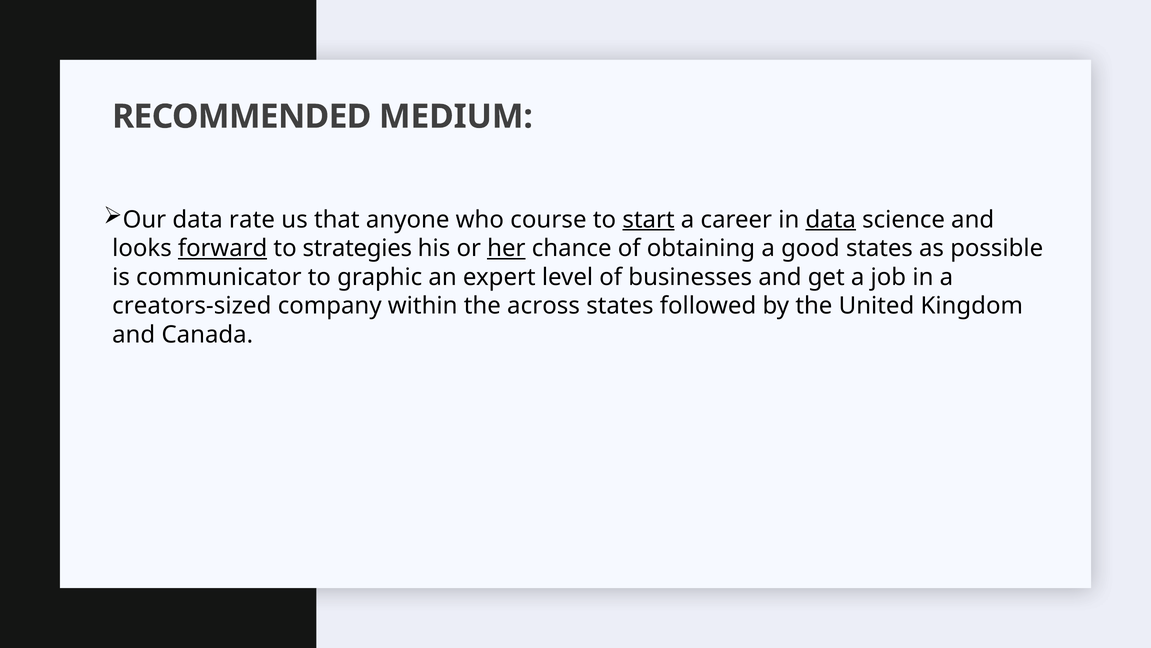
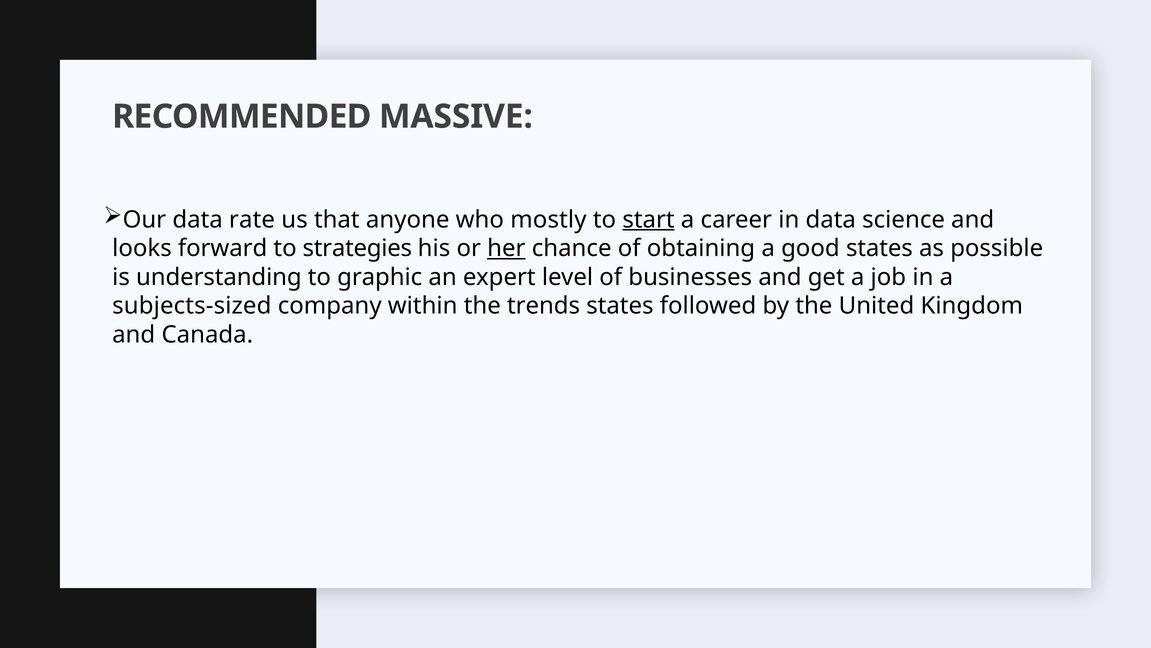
MEDIUM: MEDIUM -> MASSIVE (456, 117)
course: course -> mostly (548, 219)
data underline: present -> none (831, 219)
forward underline: present -> none (223, 248)
communicator: communicator -> understanding (219, 277)
creators-sized: creators-sized -> subjects-sized (192, 306)
across: across -> trends (544, 306)
